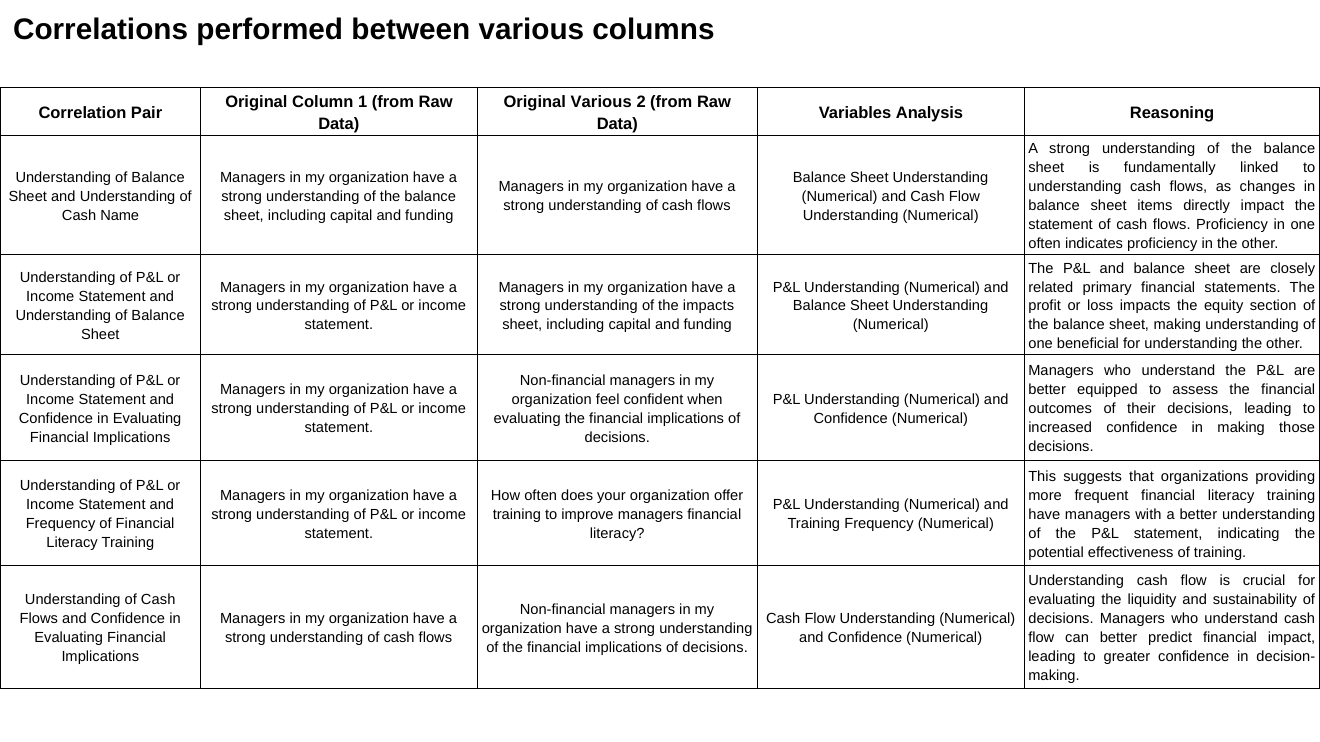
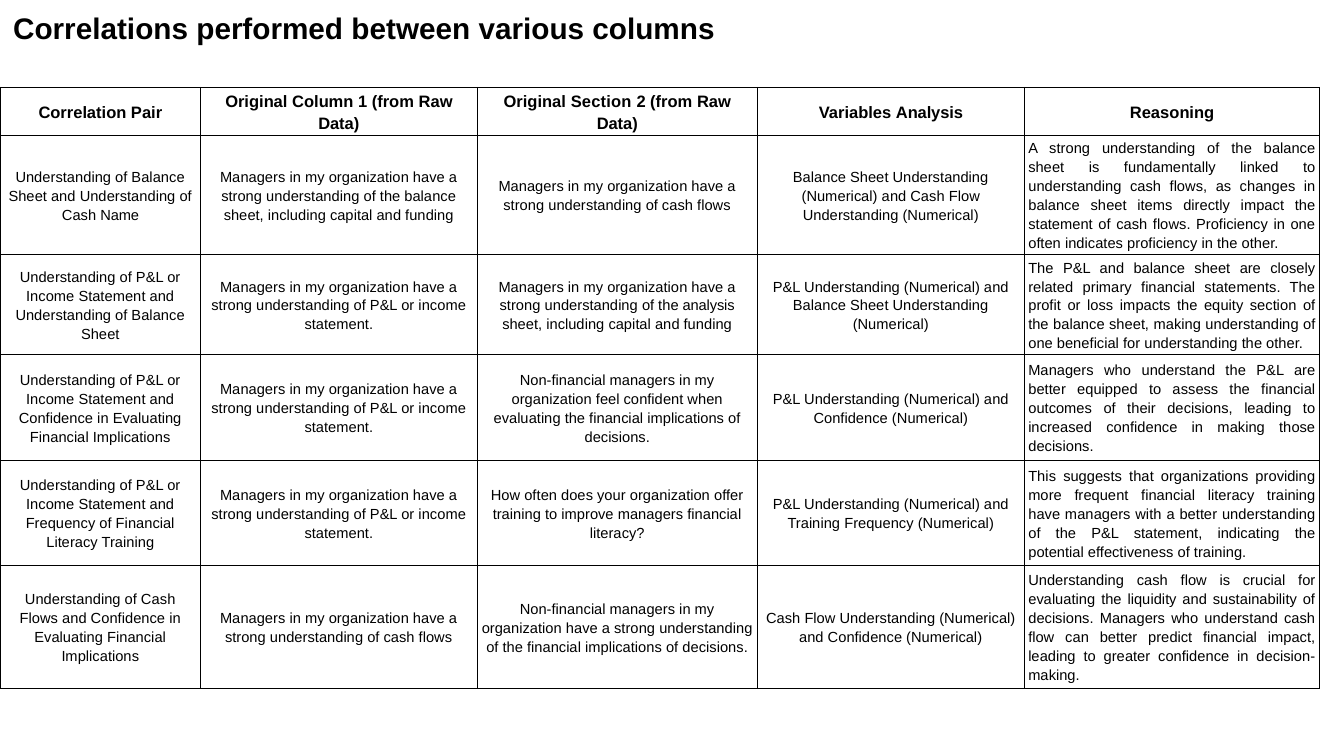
Original Various: Various -> Section (601, 102)
the impacts: impacts -> analysis (709, 306)
